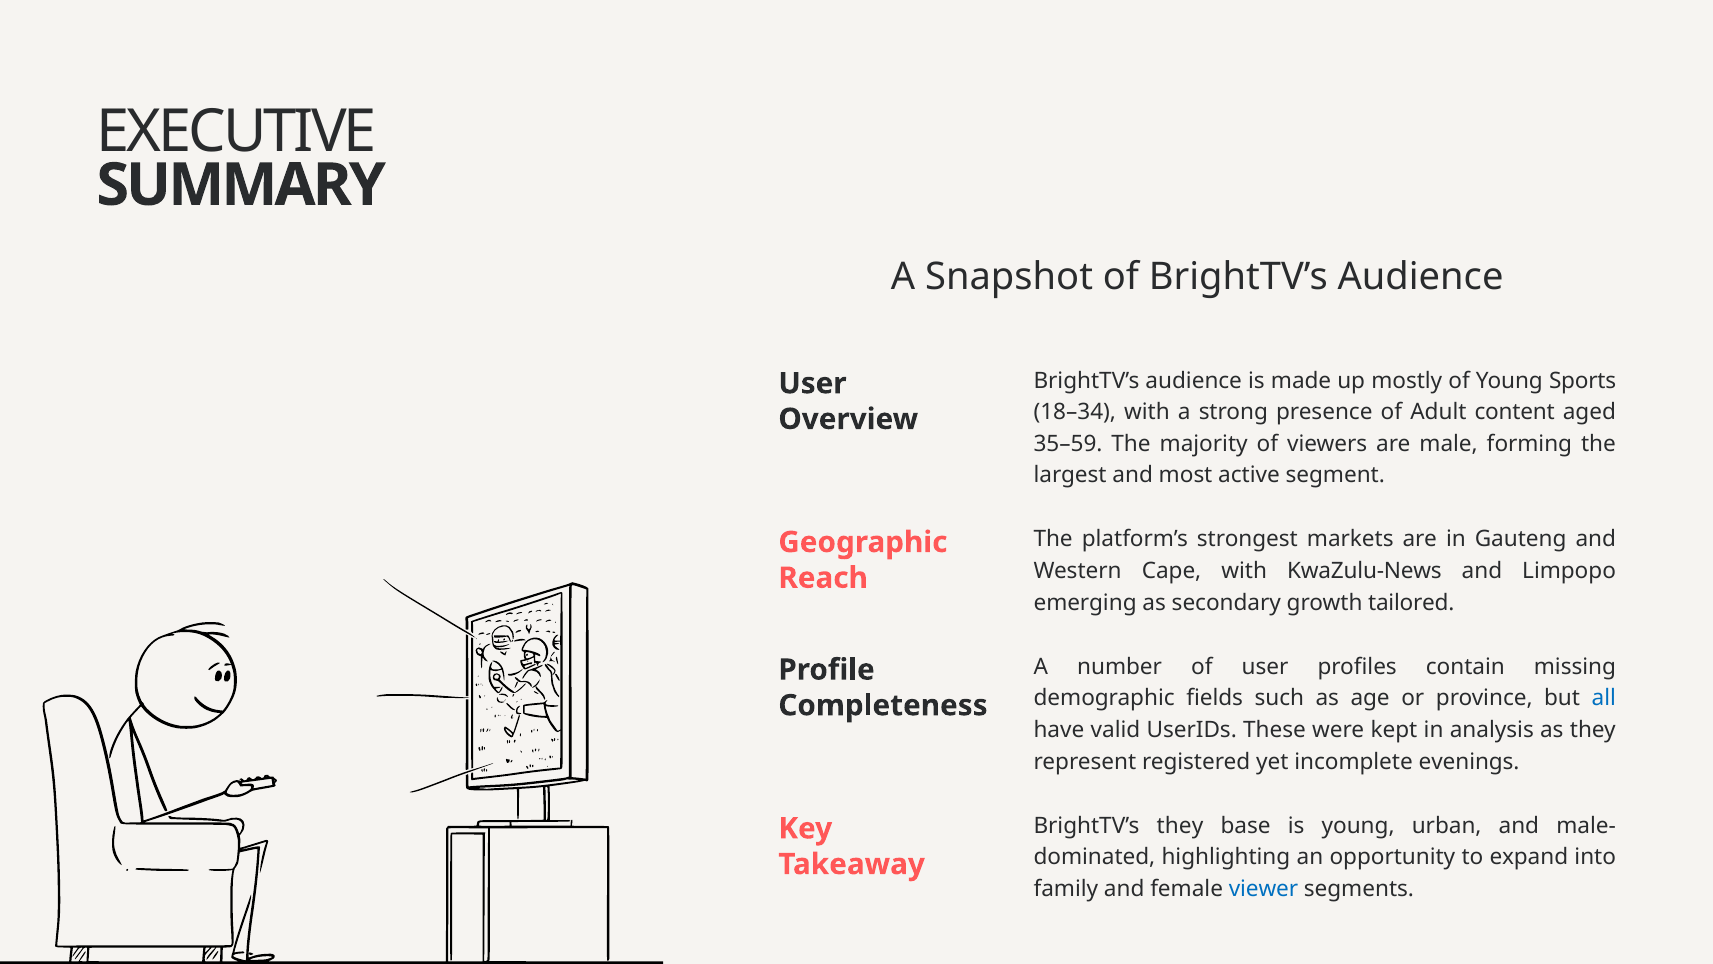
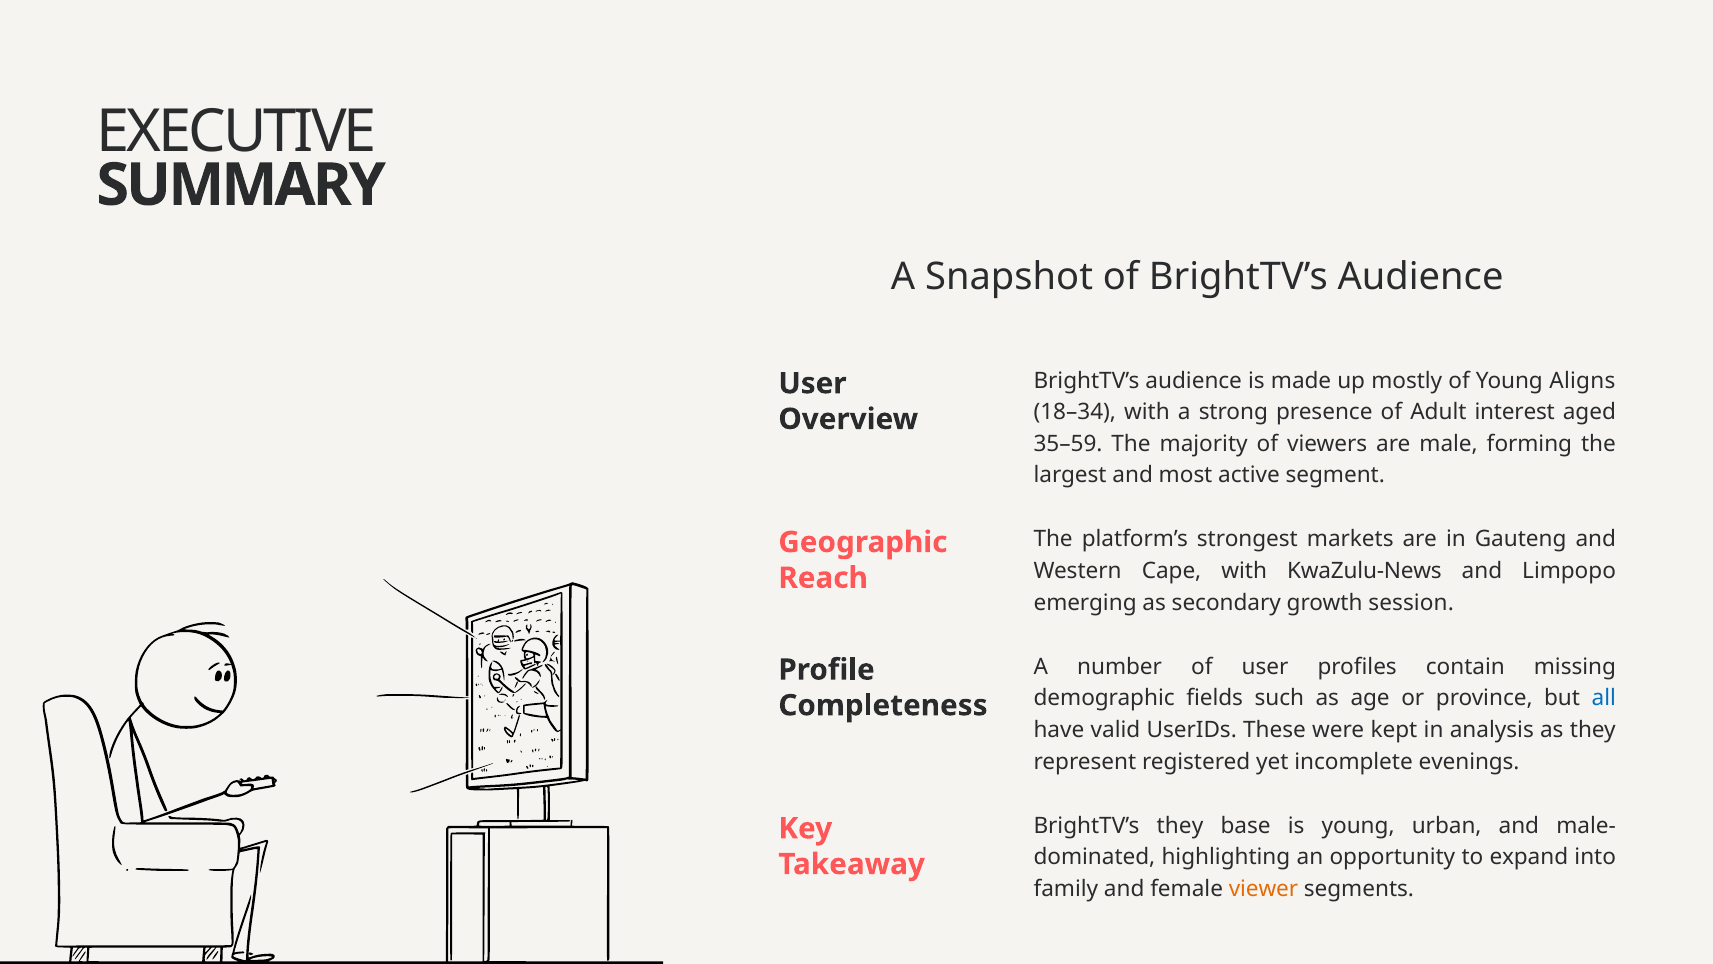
Sports: Sports -> Aligns (1582, 380)
content: content -> interest (1515, 412)
tailored: tailored -> session (1411, 602)
viewer colour: blue -> orange (1264, 889)
